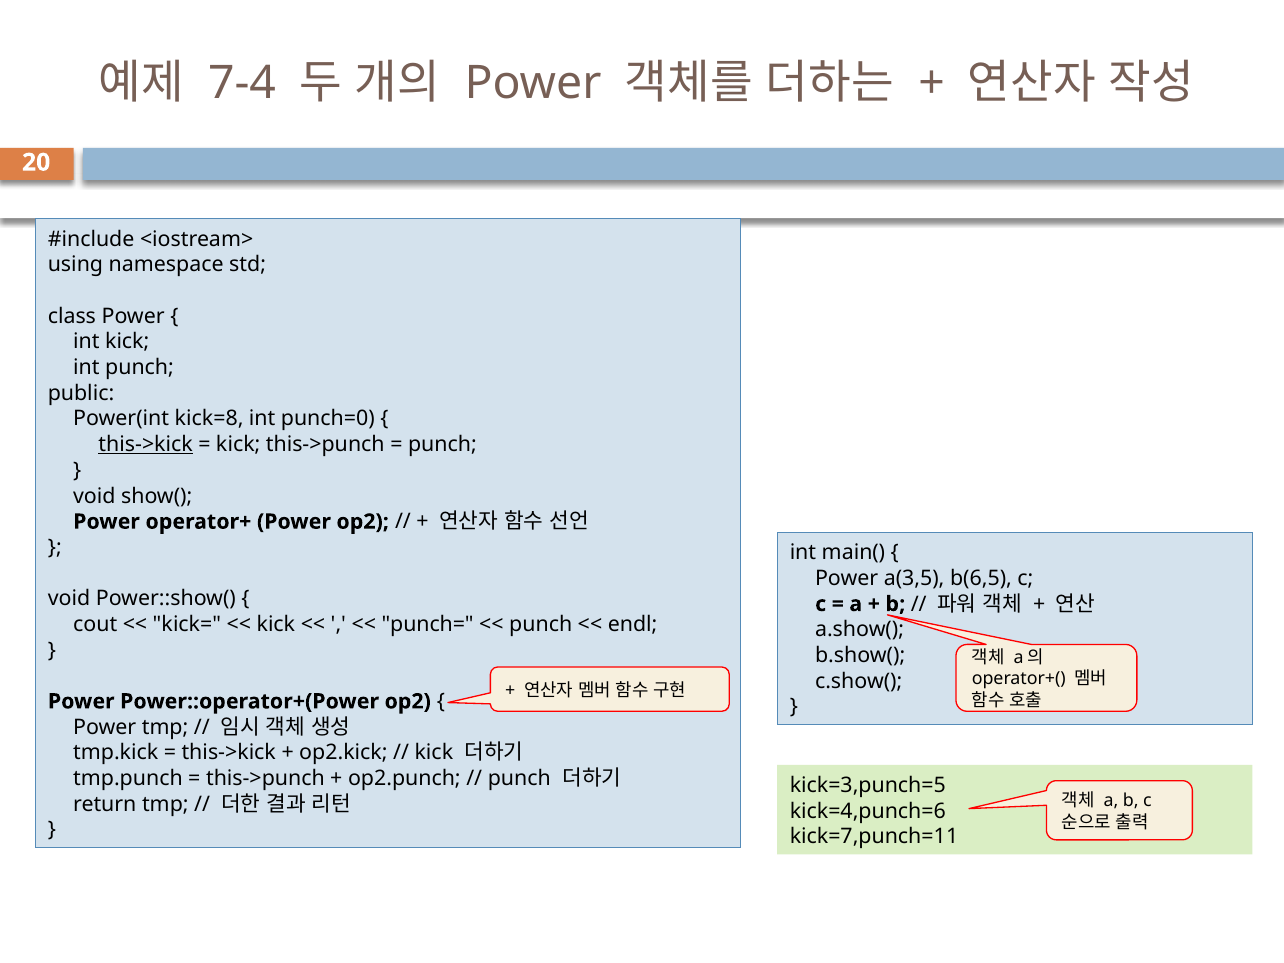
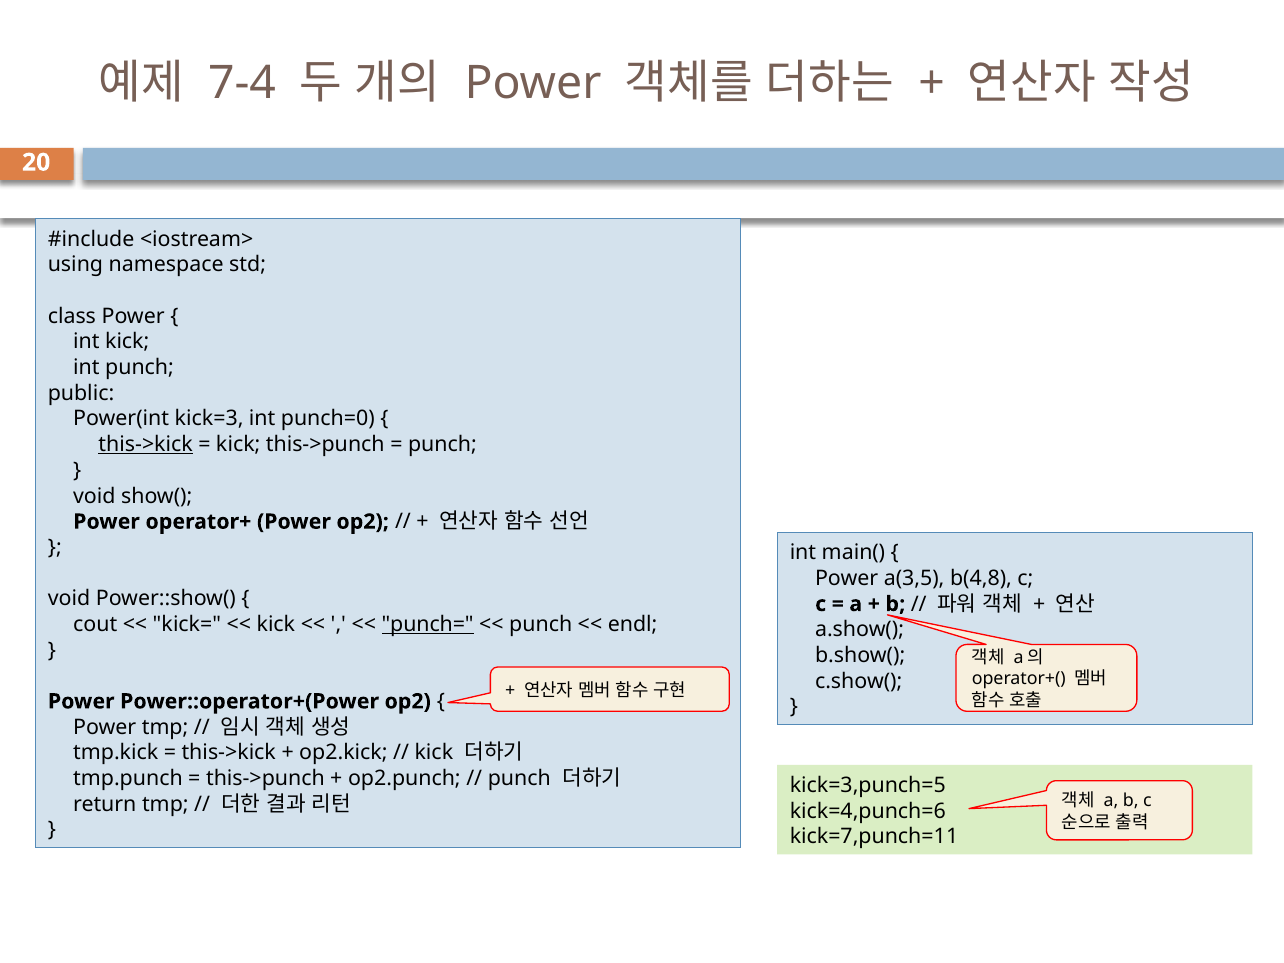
kick=8: kick=8 -> kick=3 (209, 419)
b(6,5: b(6,5 -> b(4,8 (981, 578)
punch= underline: none -> present (428, 624)
